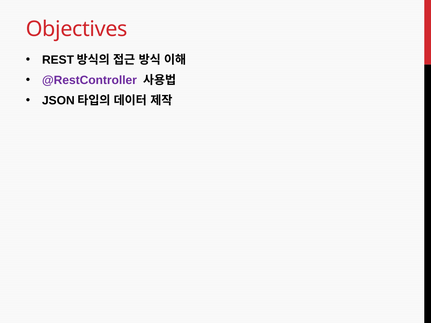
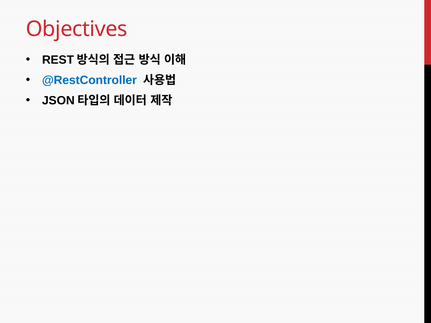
@RestController colour: purple -> blue (89, 80)
